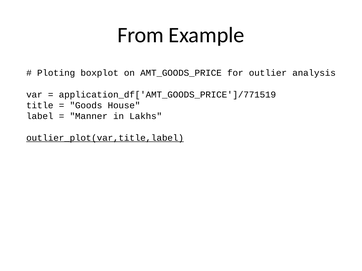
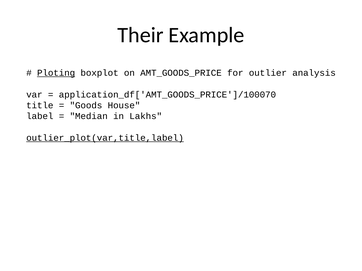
From: From -> Their (140, 35)
Ploting underline: none -> present (56, 73)
application_df['AMT_GOODS_PRICE']/771519: application_df['AMT_GOODS_PRICE']/771519 -> application_df['AMT_GOODS_PRICE']/100070 (167, 95)
Manner: Manner -> Median (89, 116)
